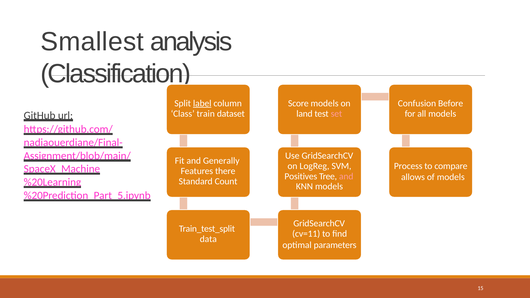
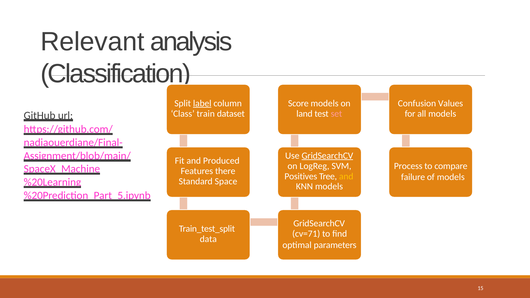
Smallest: Smallest -> Relevant (92, 42)
Before: Before -> Values (451, 103)
GridSearchCV underline: none -> present (327, 156)
Generally: Generally -> Produced (221, 161)
and colour: pink -> yellow (346, 176)
allows: allows -> failure (413, 177)
Count: Count -> Space (226, 182)
cv=11: cv=11 -> cv=71 (306, 234)
